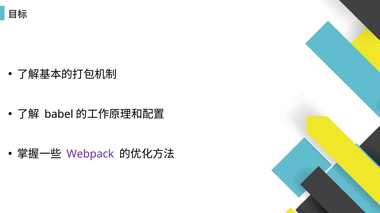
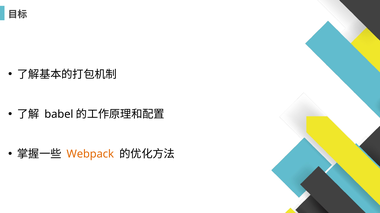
Webpack colour: purple -> orange (90, 155)
